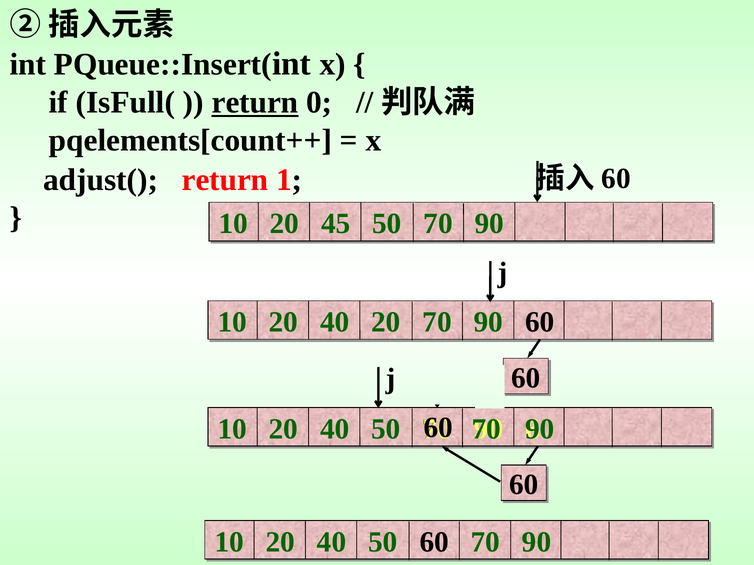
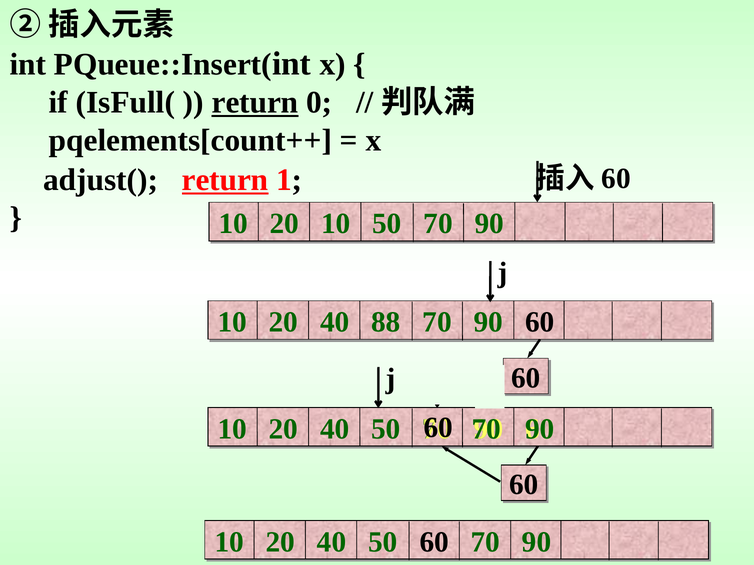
return underline: none -> present (225, 180)
20 45: 45 -> 10 (336, 224)
40 20: 20 -> 88 (386, 322)
